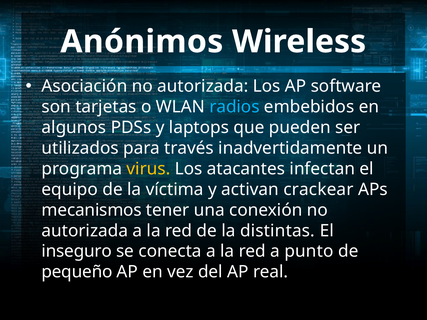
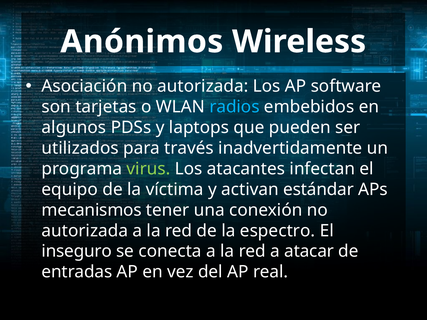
virus colour: yellow -> light green (148, 169)
crackear: crackear -> estándar (319, 190)
distintas: distintas -> espectro (278, 231)
punto: punto -> atacar (309, 251)
pequeño: pequeño -> entradas (77, 272)
